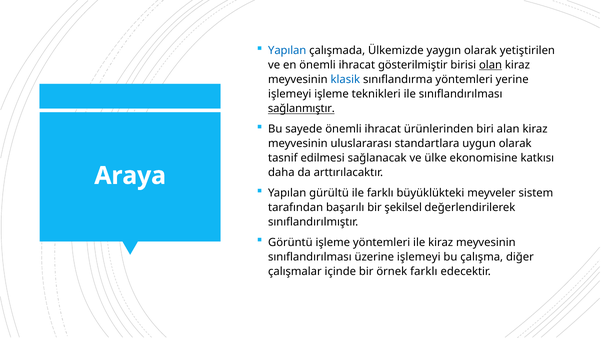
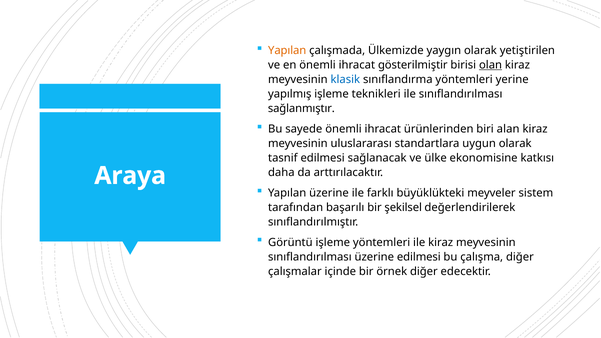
Yapılan colour: blue -> orange (287, 50)
işlemeyi: işlemeyi -> yapılmış (290, 94)
sağlanmıştır underline: present -> none (301, 109)
Yapılan gürültü: gürültü -> üzerine (329, 193)
üzerine işlemeyi: işlemeyi -> edilmesi (419, 257)
örnek farklı: farklı -> diğer (424, 272)
